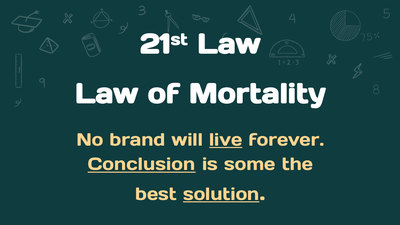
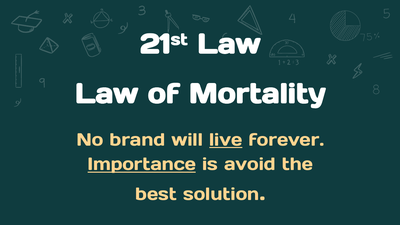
Conclusion: Conclusion -> Importance (142, 164)
some: some -> avoid (250, 164)
solution underline: present -> none (221, 194)
